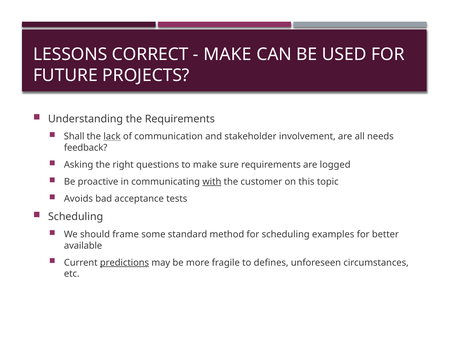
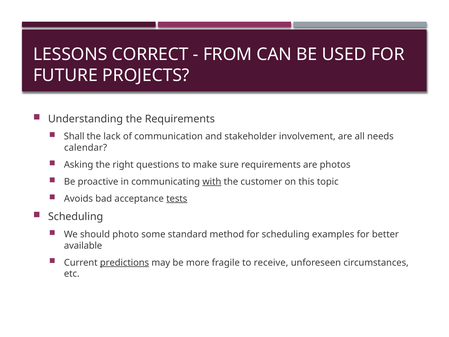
MAKE: MAKE -> FROM (228, 54)
lack underline: present -> none (112, 136)
feedback: feedback -> calendar (86, 148)
logged: logged -> photos (335, 165)
tests underline: none -> present (177, 199)
frame: frame -> photo (126, 234)
defines: defines -> receive (271, 262)
